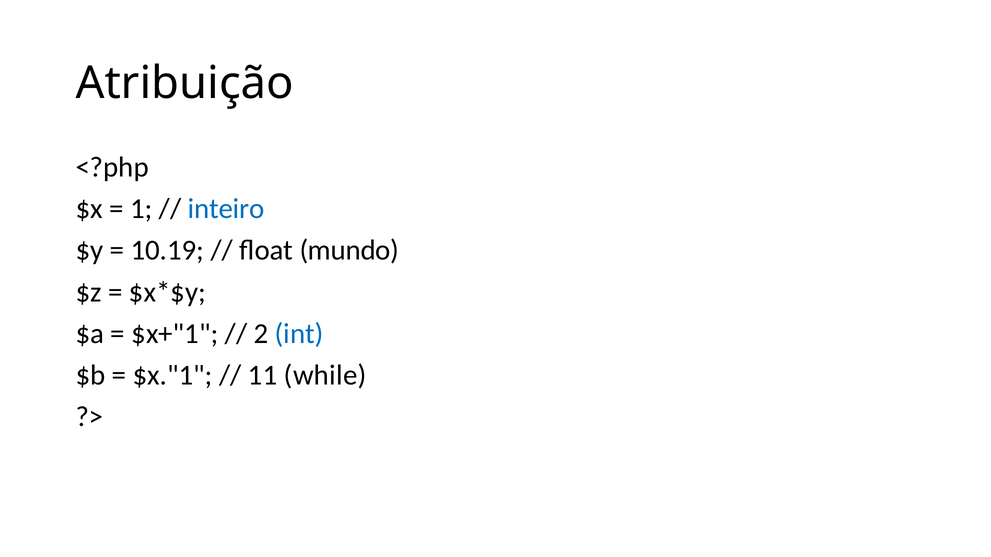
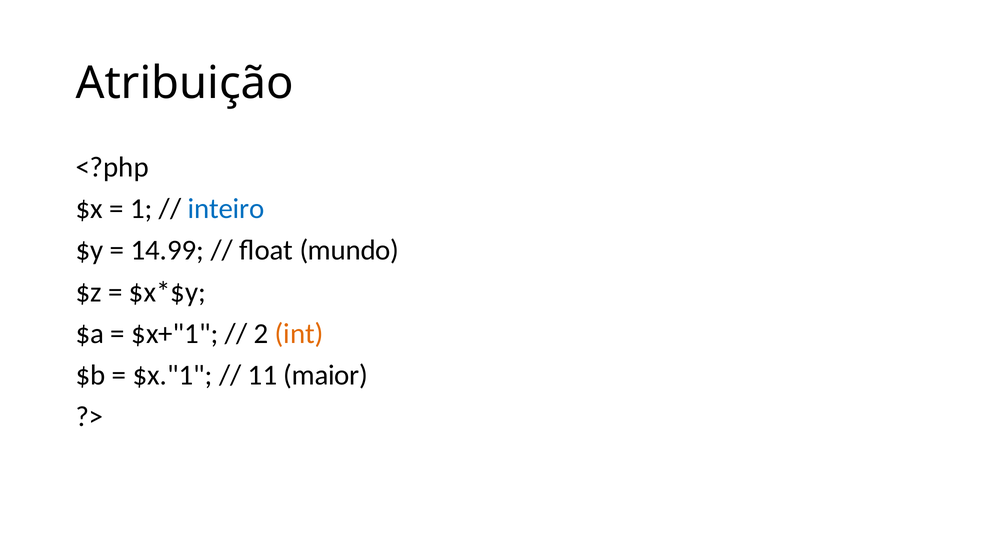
10.19: 10.19 -> 14.99 (167, 251)
int colour: blue -> orange (299, 334)
while: while -> maior (326, 375)
